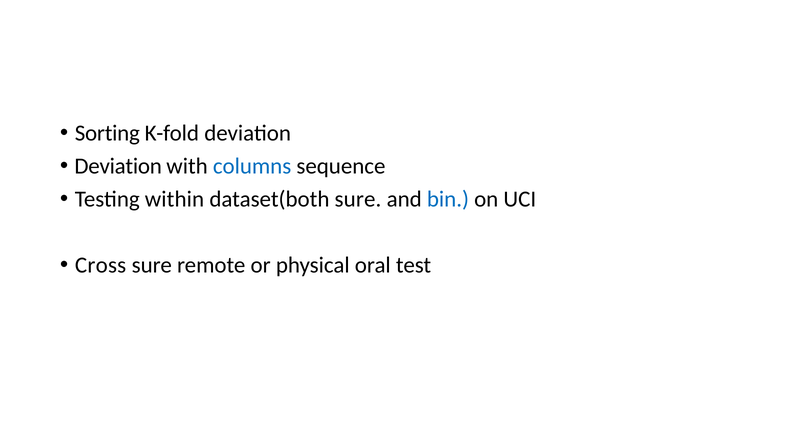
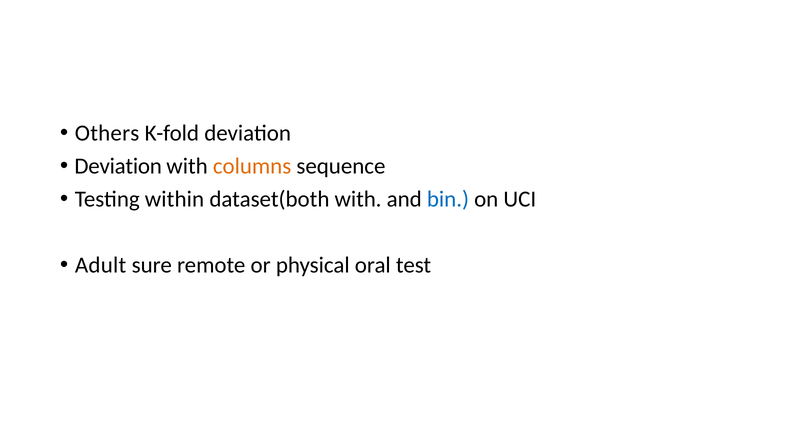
Sorting: Sorting -> Others (107, 133)
columns colour: blue -> orange (252, 166)
dataset(both sure: sure -> with (358, 199)
Cross: Cross -> Adult (101, 265)
